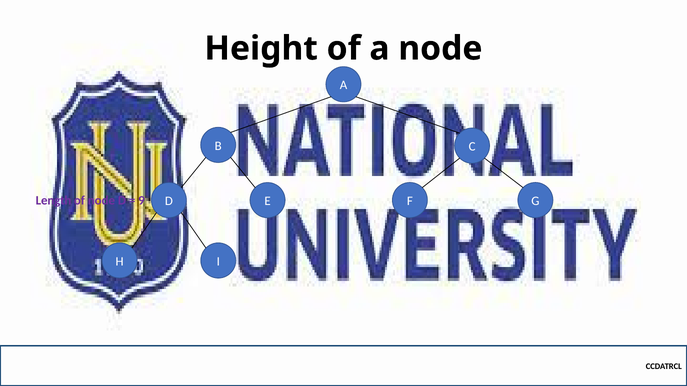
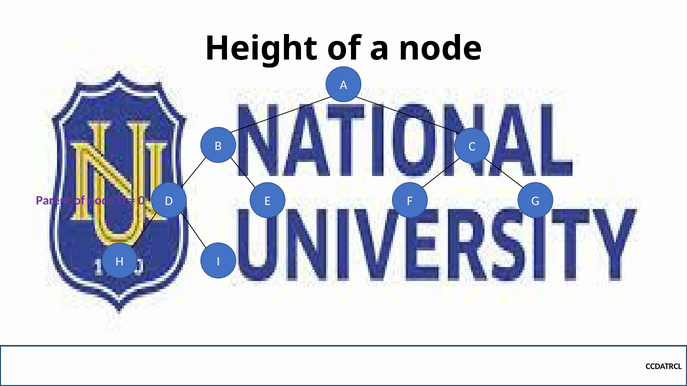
Length: Length -> Parent (54, 201)
9: 9 -> 0 (142, 201)
